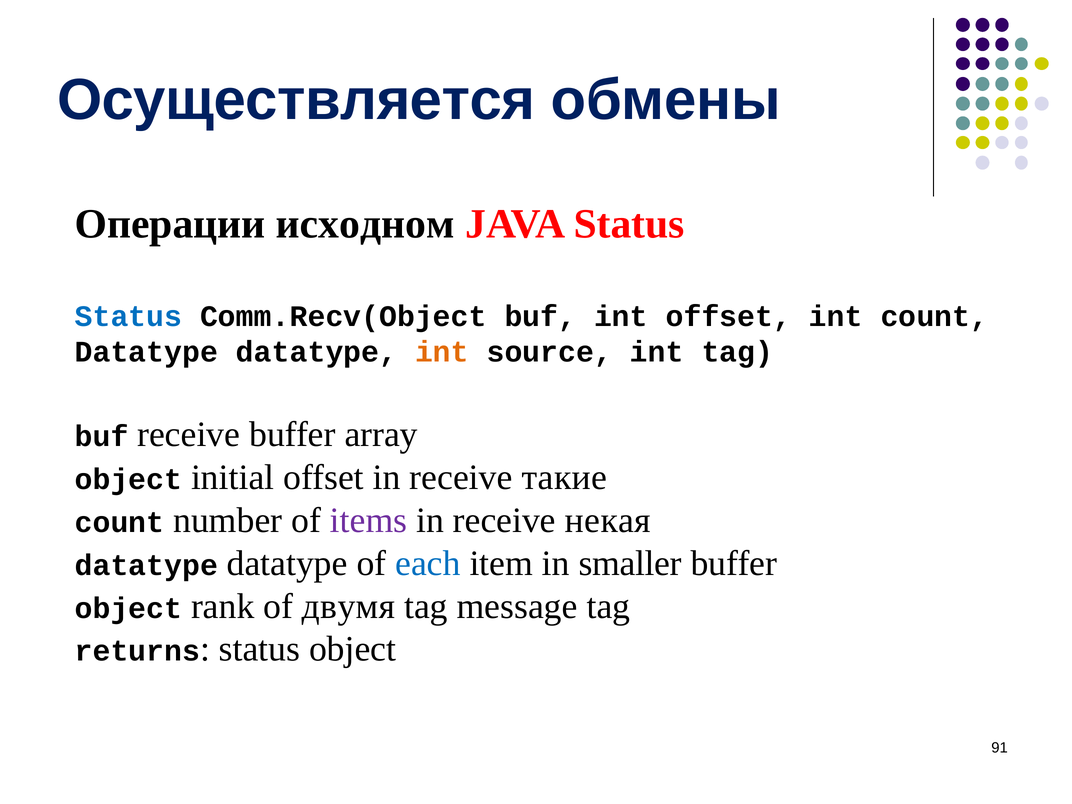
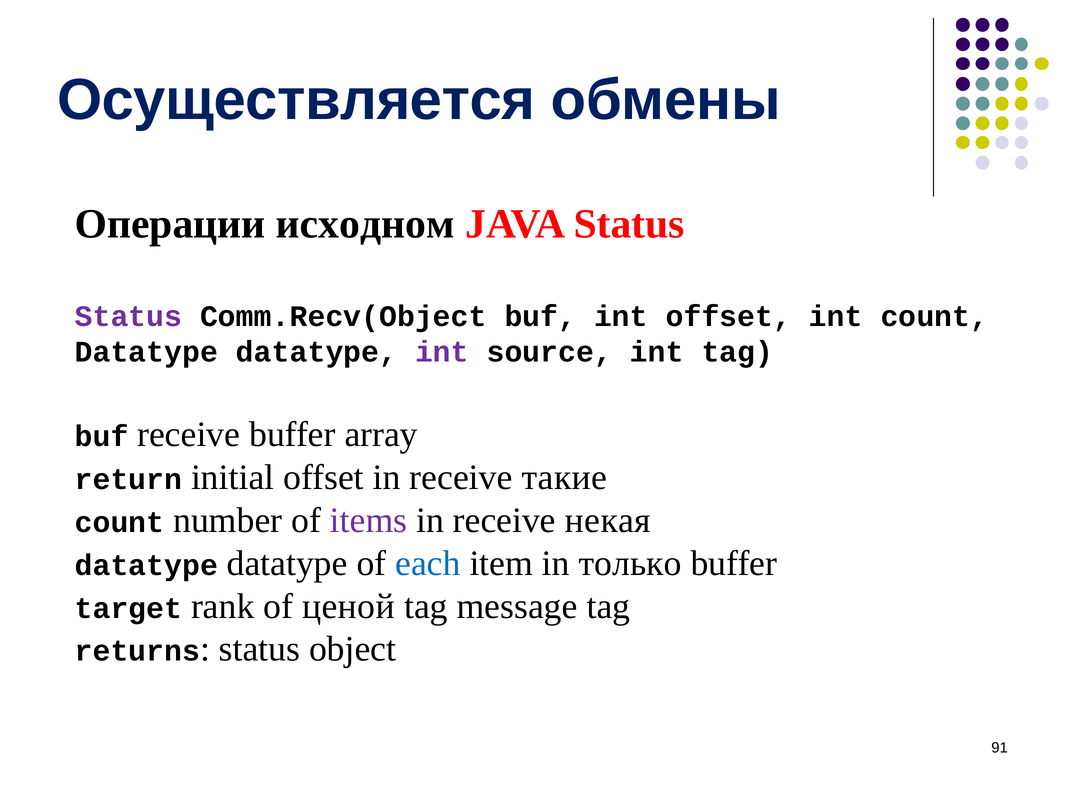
Status colour: blue -> purple (128, 316)
int colour: orange -> purple (442, 352)
object: object -> return (128, 480)
smaller: smaller -> только (630, 563)
object: object -> target (128, 608)
двумя: двумя -> ценой (348, 606)
